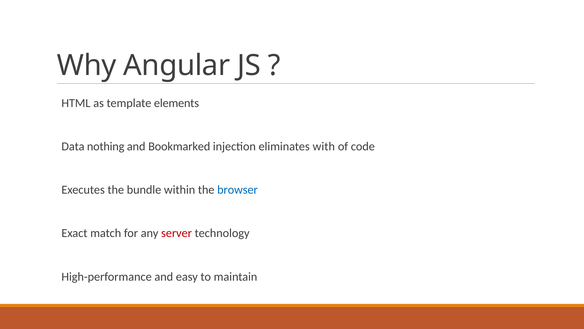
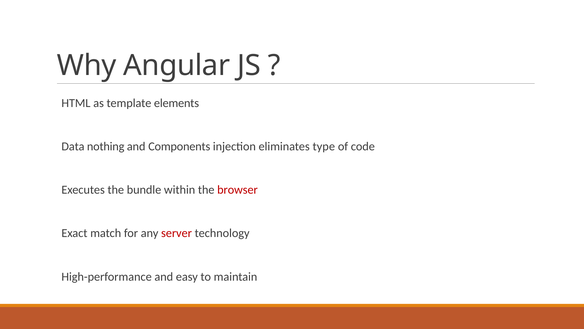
Bookmarked: Bookmarked -> Components (179, 146)
with: with -> type (324, 146)
browser colour: blue -> red (238, 190)
